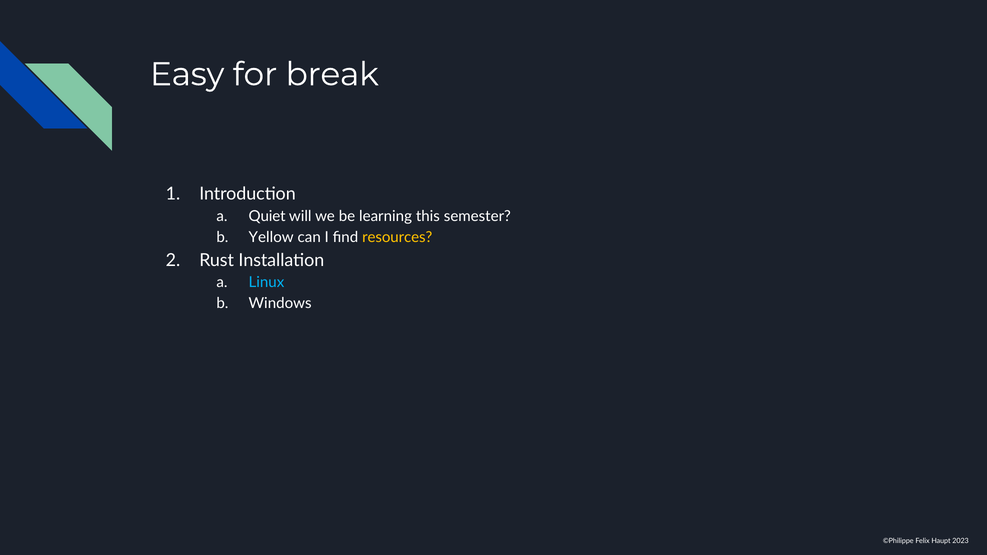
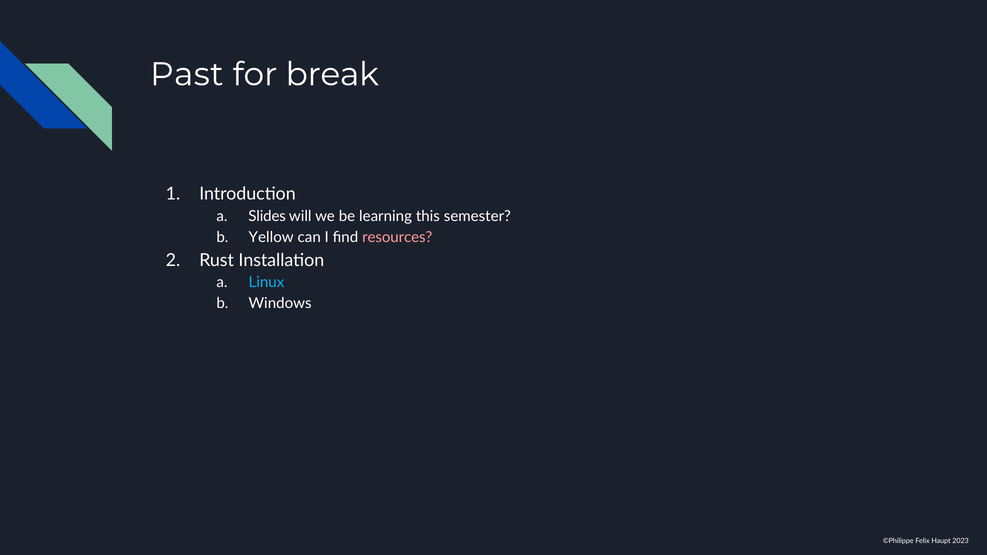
Easy: Easy -> Past (187, 74)
Quiet: Quiet -> Slides (267, 216)
resources colour: yellow -> pink (397, 237)
